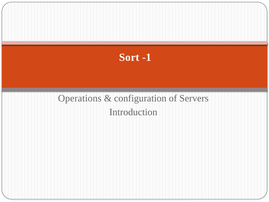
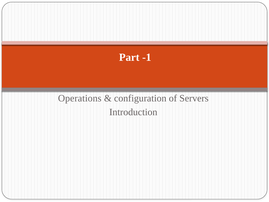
Sort: Sort -> Part (129, 57)
